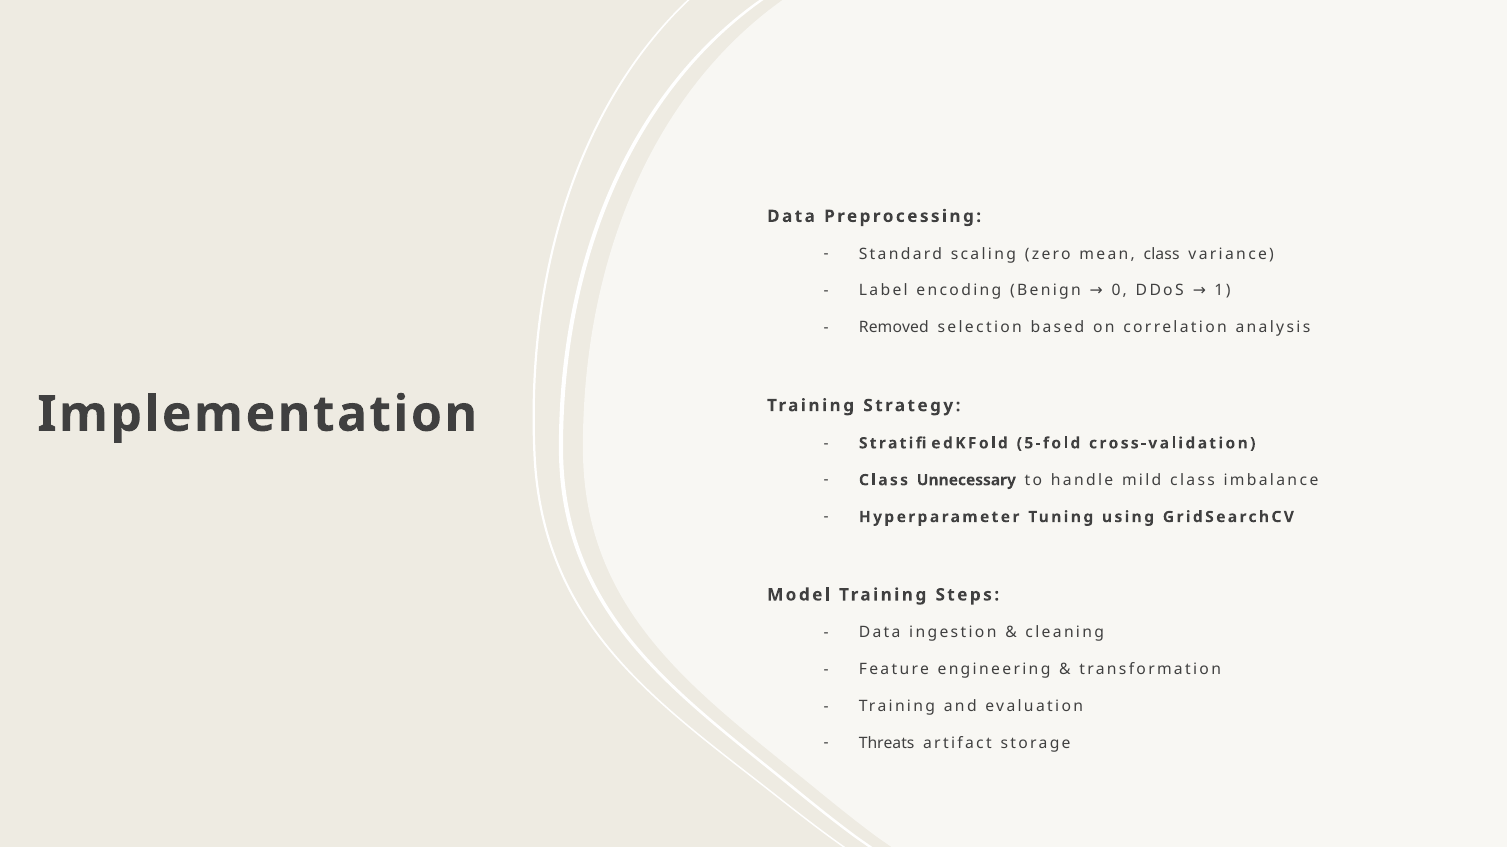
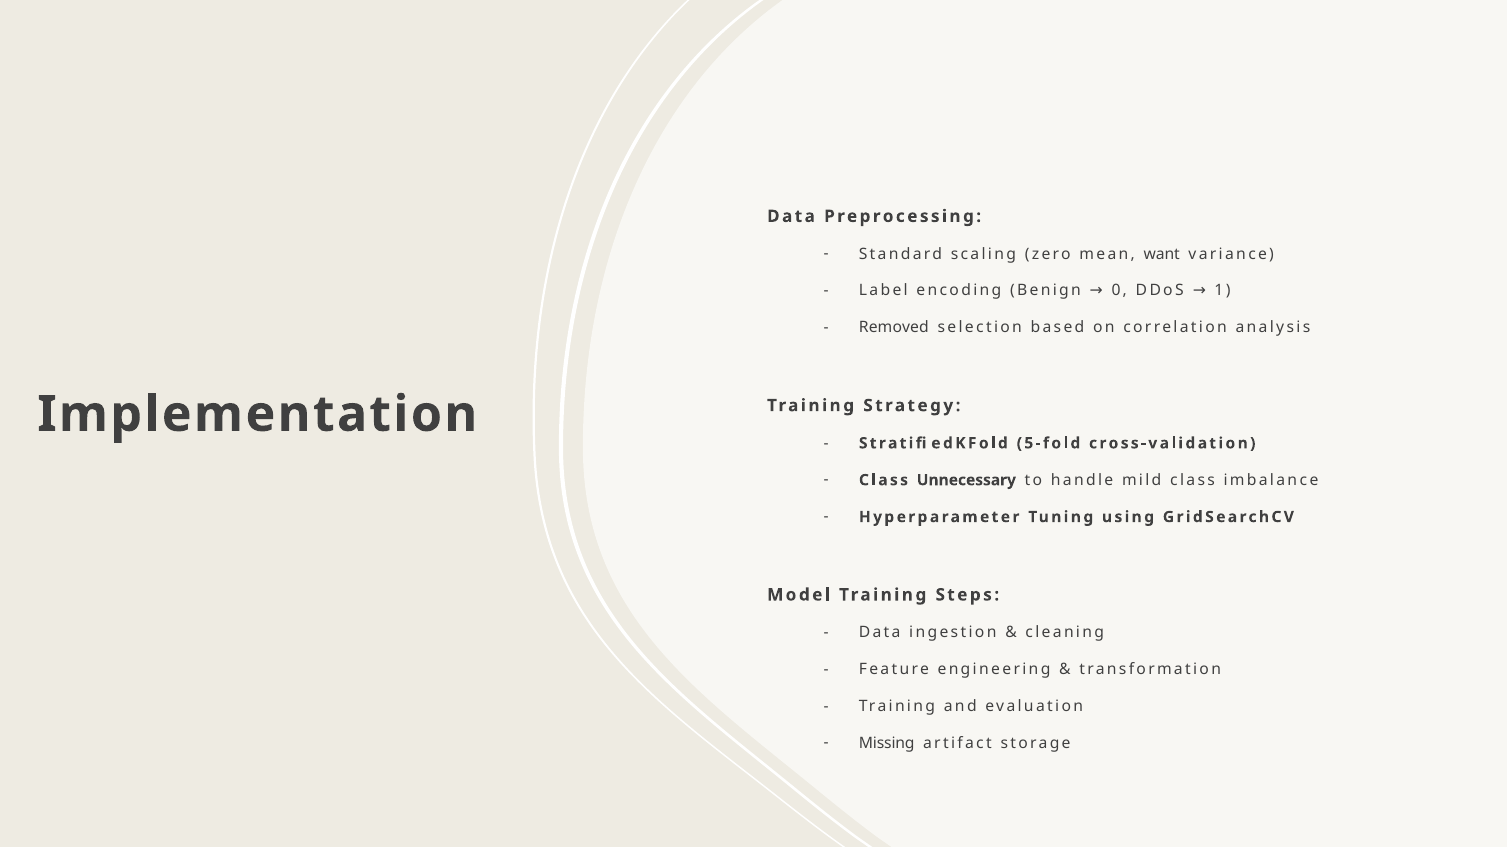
mean class: class -> want (1162, 254)
Threats: Threats -> Missing (887, 744)
